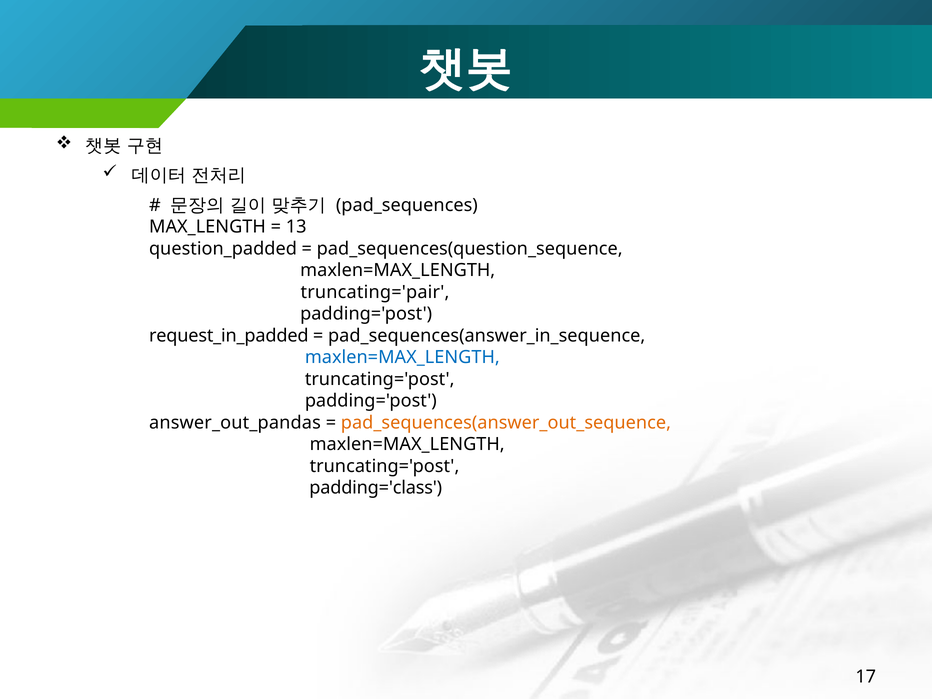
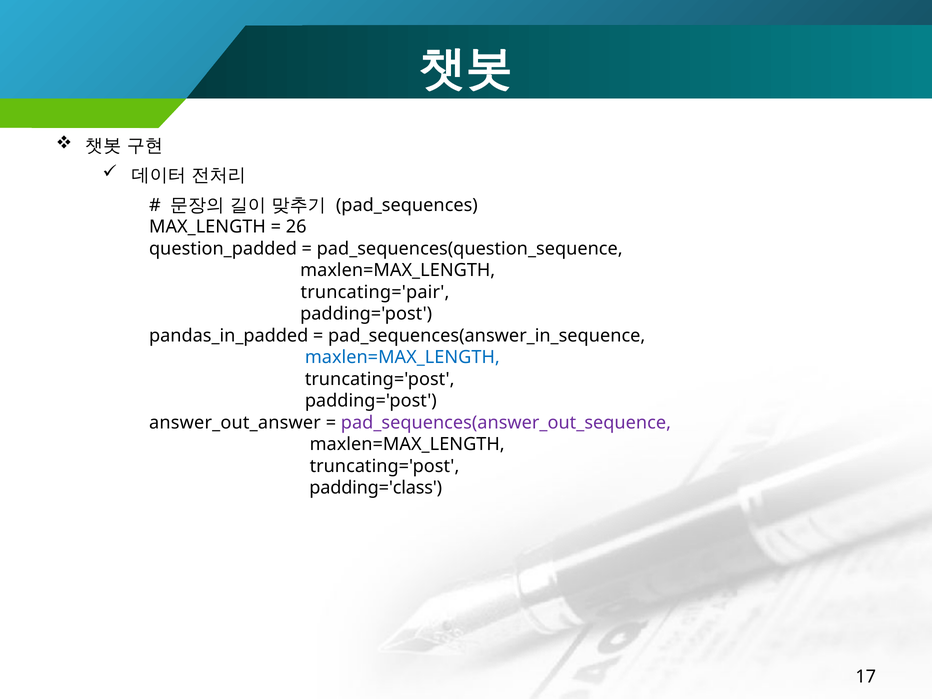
13: 13 -> 26 (296, 227)
request_in_padded: request_in_padded -> pandas_in_padded (229, 336)
answer_out_pandas: answer_out_pandas -> answer_out_answer (235, 423)
pad_sequences(answer_out_sequence colour: orange -> purple (506, 423)
